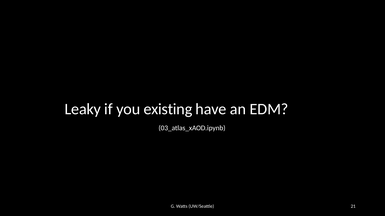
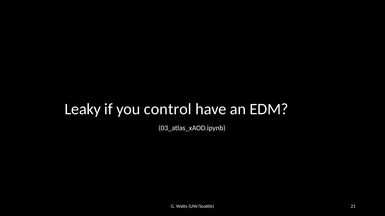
existing: existing -> control (168, 109)
